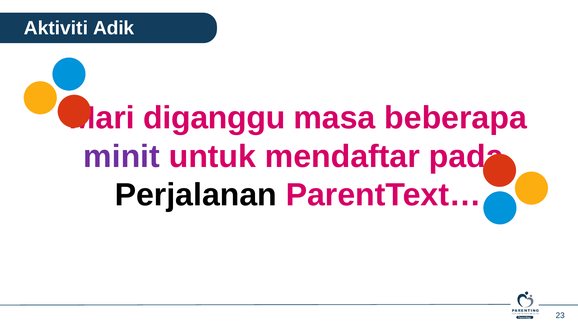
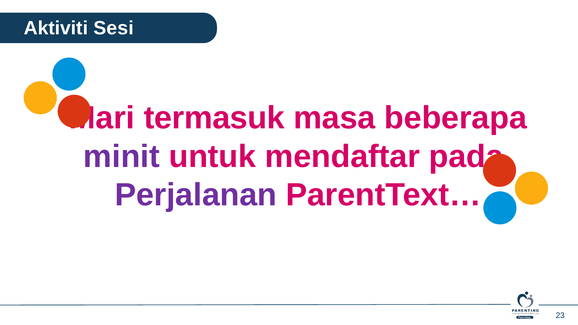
Adik: Adik -> Sesi (114, 28)
diganggu: diganggu -> termasuk (214, 118)
Perjalanan colour: black -> purple (196, 195)
